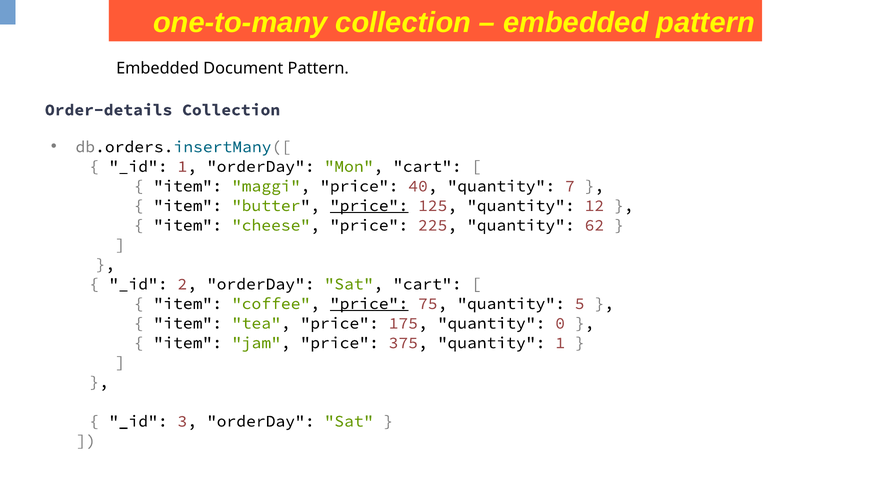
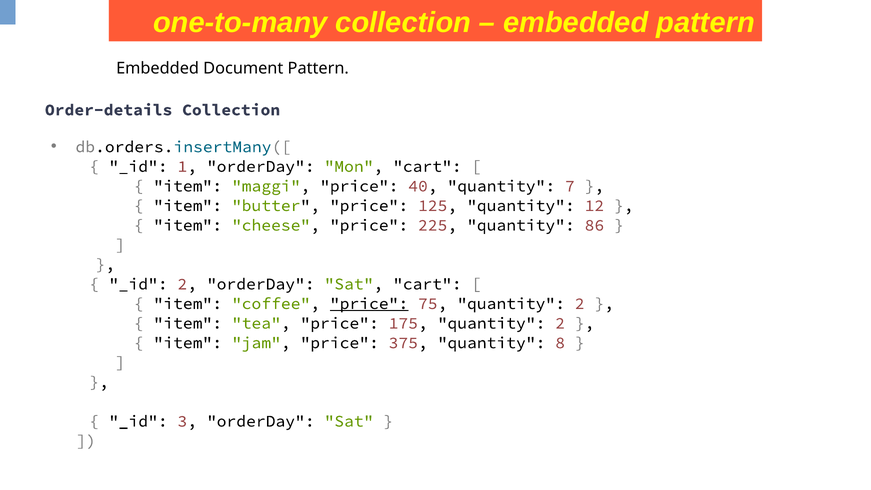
price underline: present -> none (369, 206)
62: 62 -> 86 (594, 225)
75 quantity 5: 5 -> 2 (580, 304)
175 quantity 0: 0 -> 2 (560, 323)
quantity 1: 1 -> 8 (560, 343)
